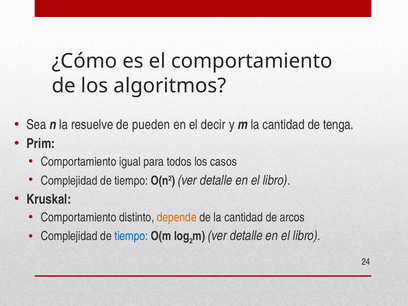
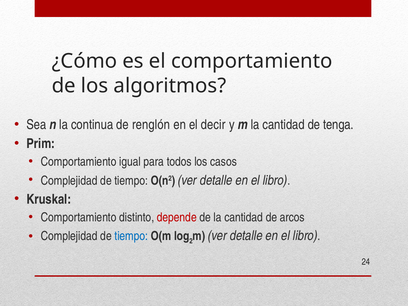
resuelve: resuelve -> continua (92, 125)
pueden: pueden -> renglón (151, 125)
depende colour: orange -> red (177, 217)
